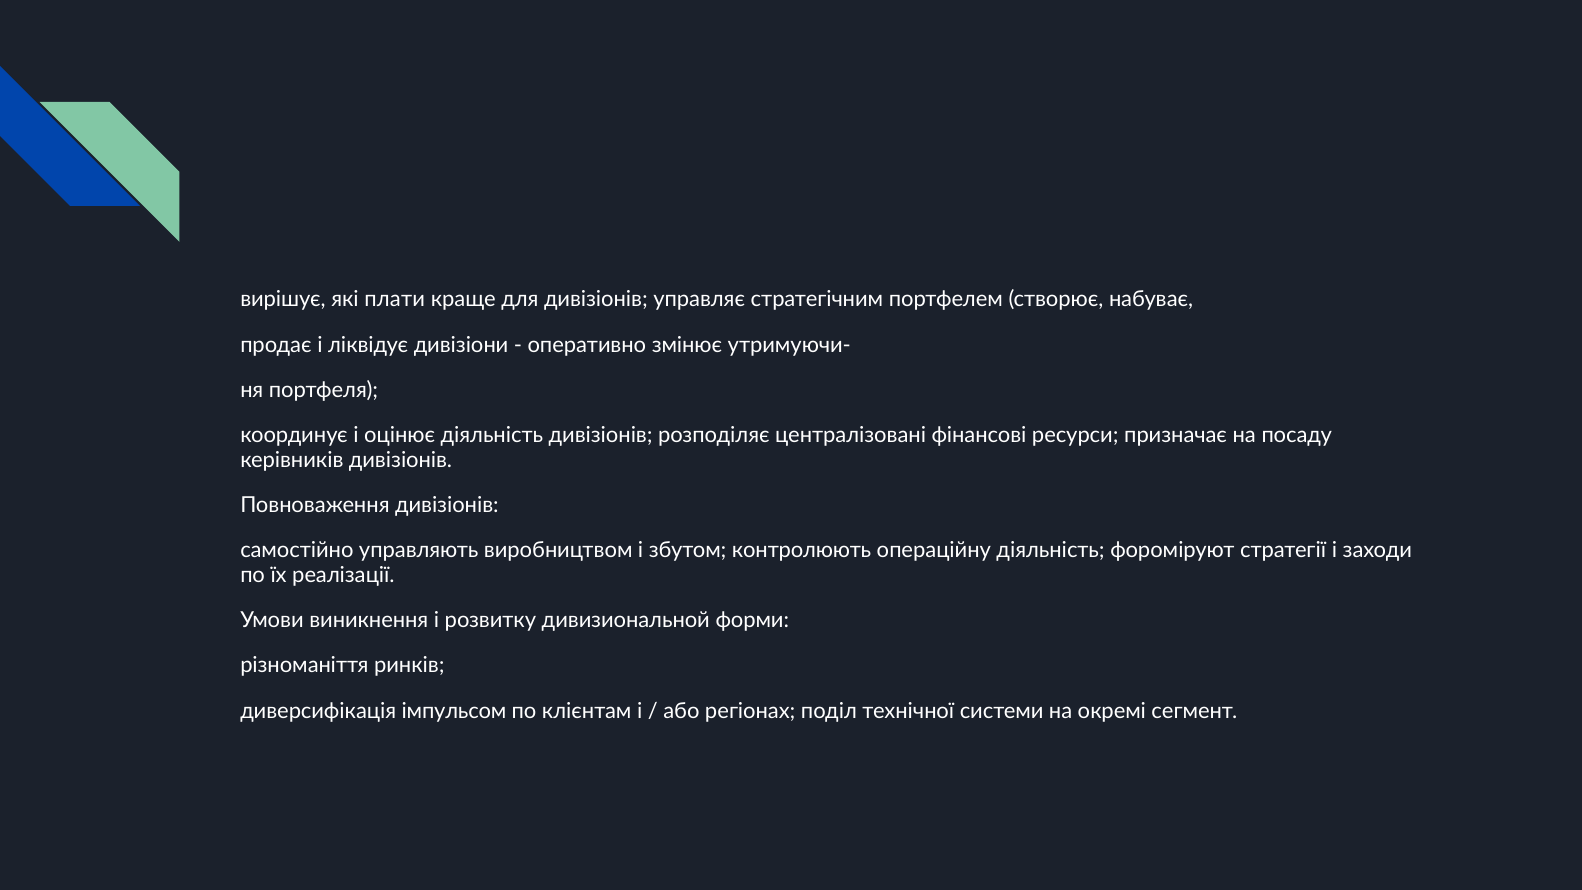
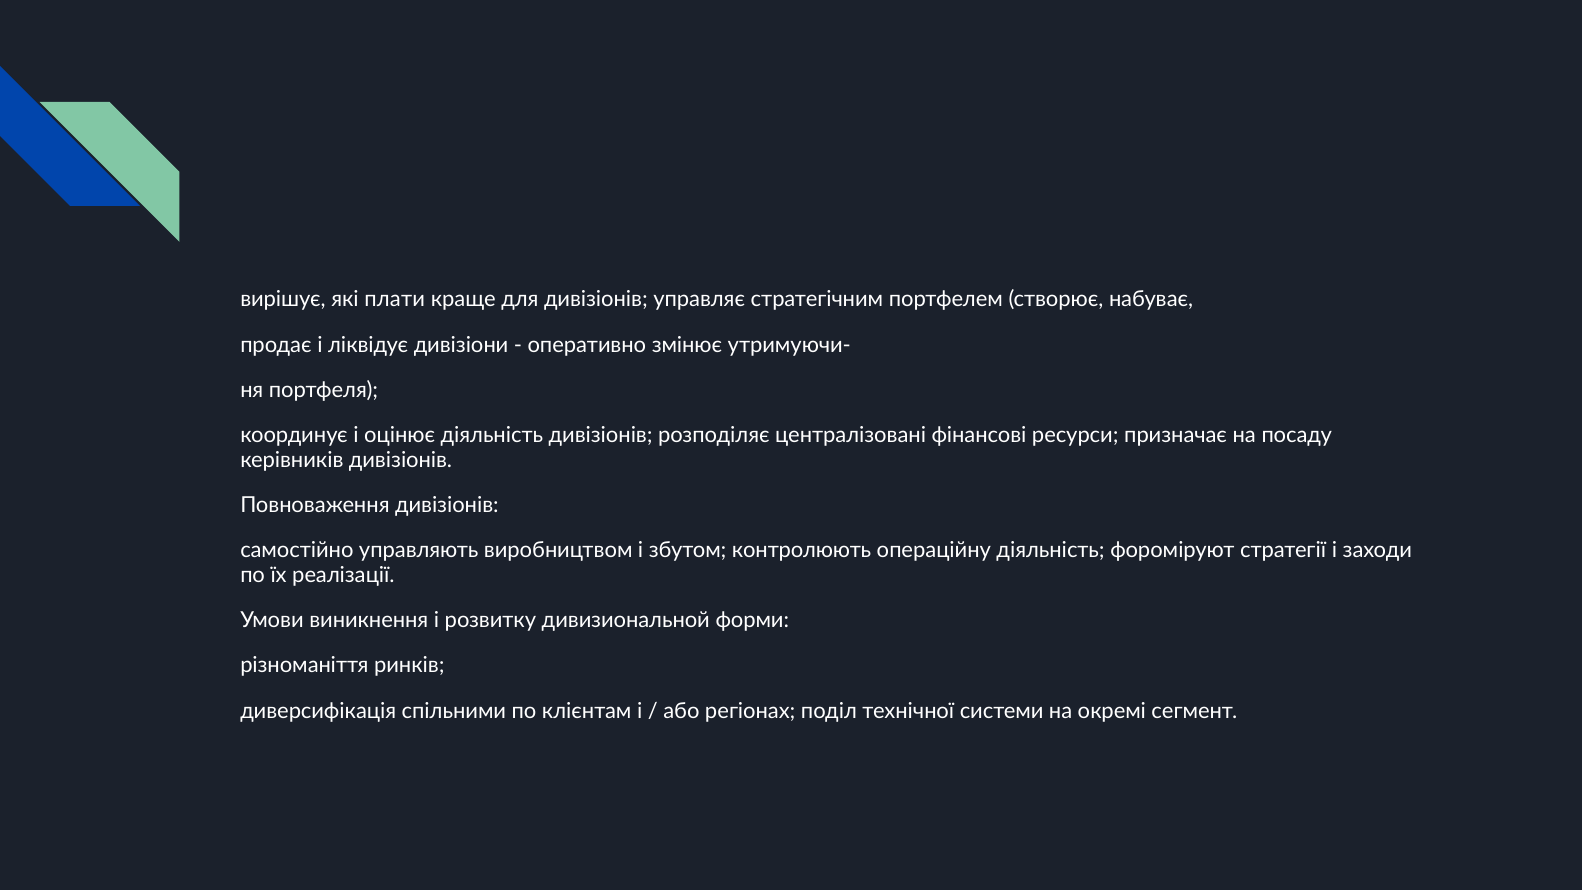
імпульсом: імпульсом -> спільними (454, 711)
